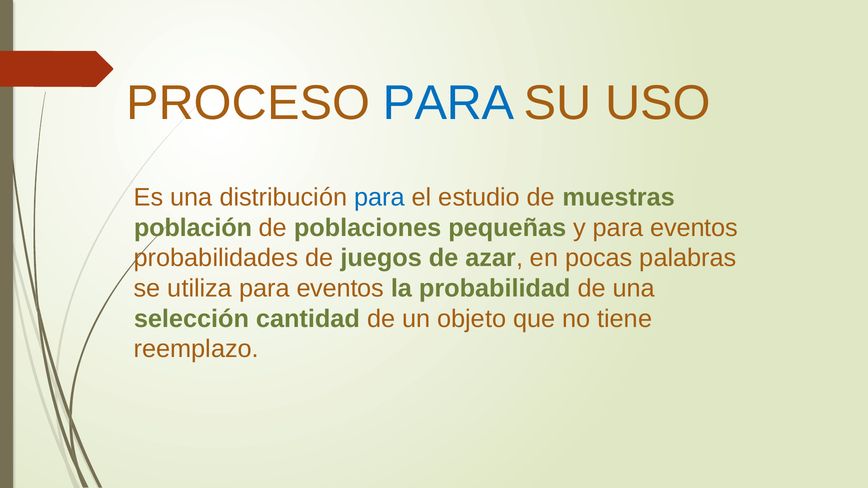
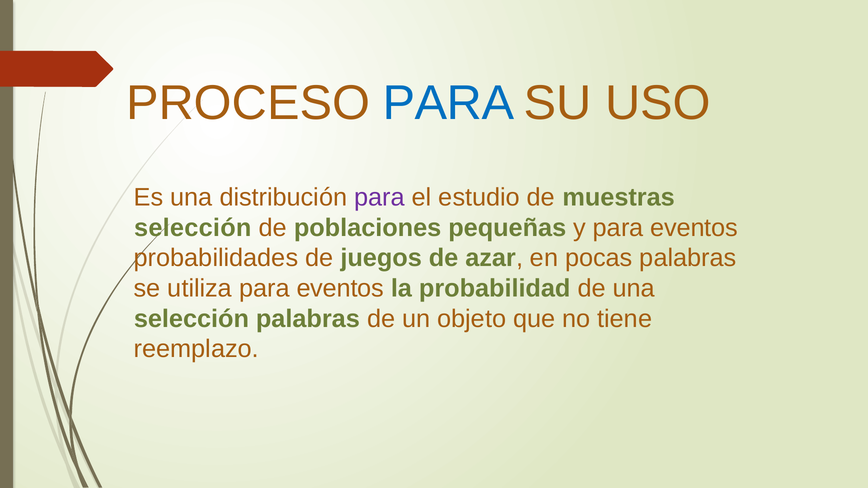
para colour: blue -> purple (380, 198)
población: población -> selección (193, 228)
selección cantidad: cantidad -> palabras (308, 319)
